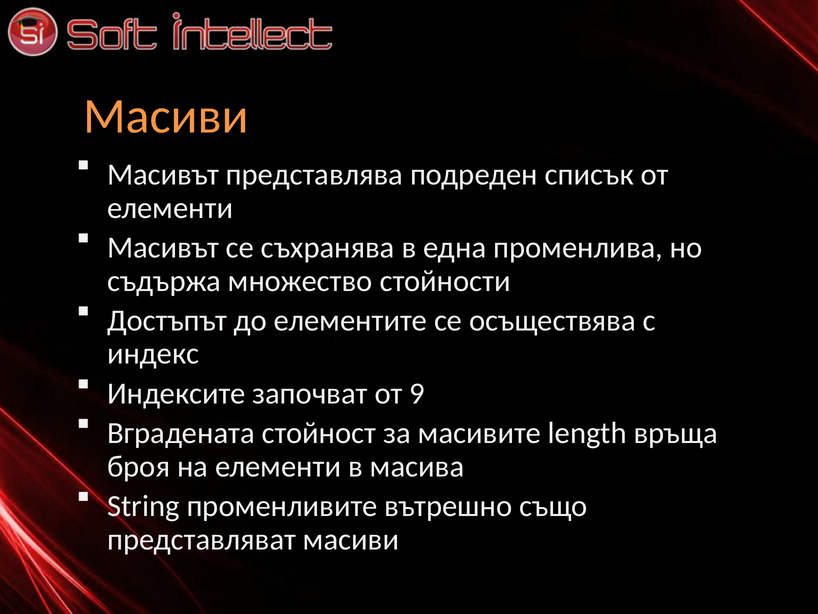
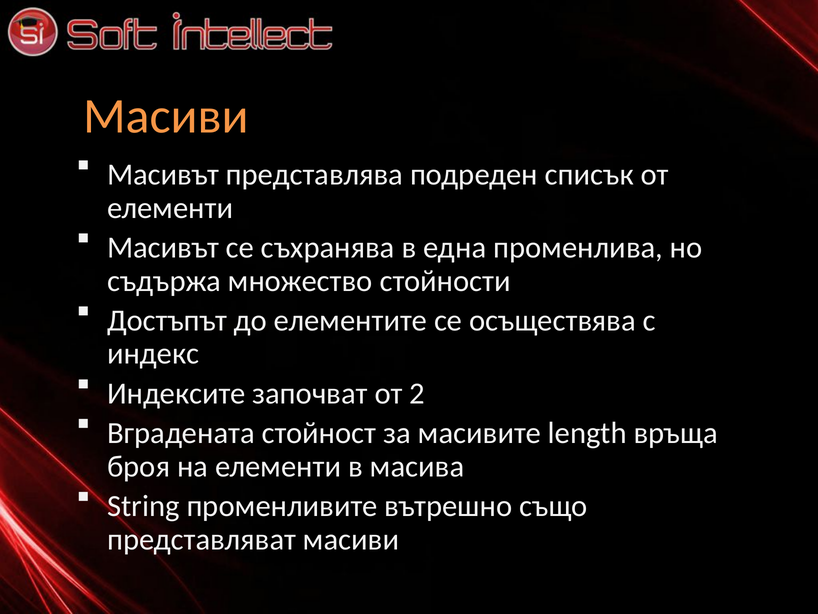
9: 9 -> 2 (417, 393)
